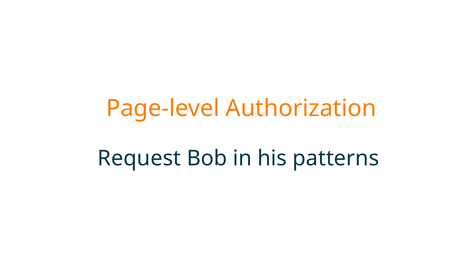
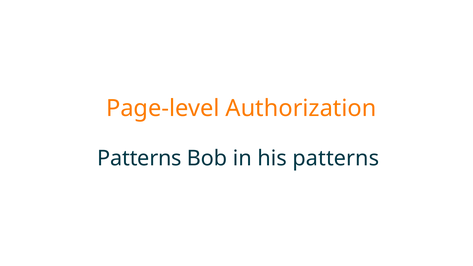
Request: Request -> Patterns (139, 158)
